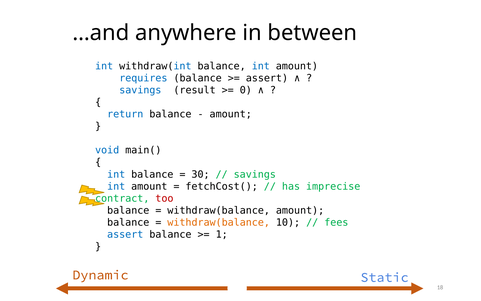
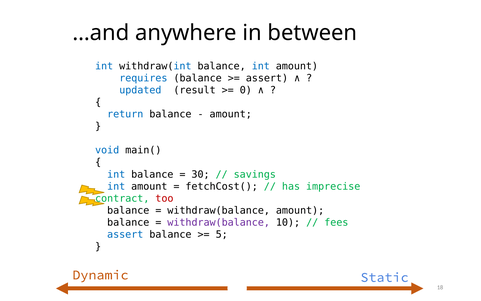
savings: savings -> updated (140, 90)
withdraw(balance colour: orange -> purple (219, 222)
1: 1 -> 5 (222, 234)
